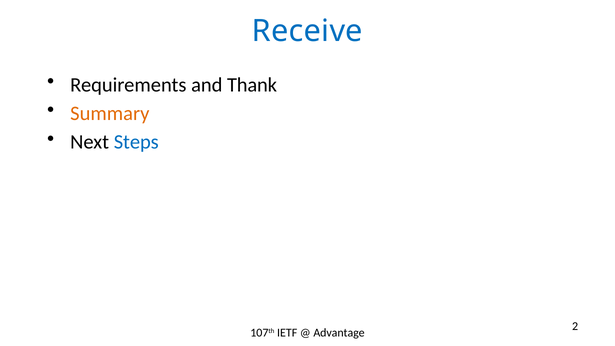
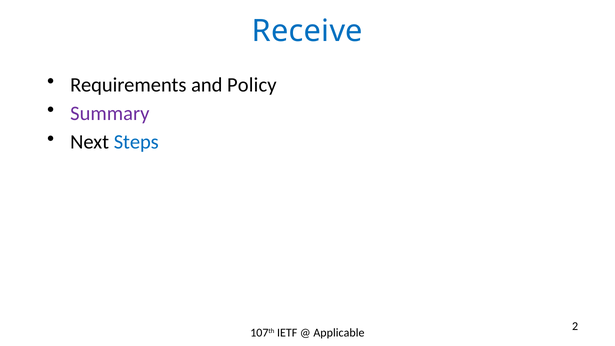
Thank: Thank -> Policy (252, 85)
Summary colour: orange -> purple (110, 113)
Advantage: Advantage -> Applicable (339, 333)
